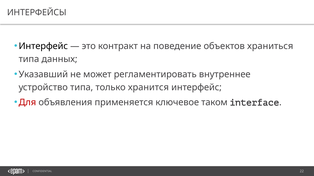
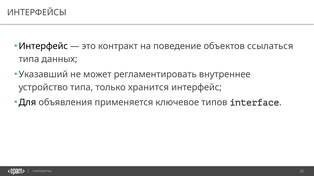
храниться: храниться -> ссылаться (270, 46)
Для colour: red -> black (27, 103)
таком: таком -> типов (214, 103)
